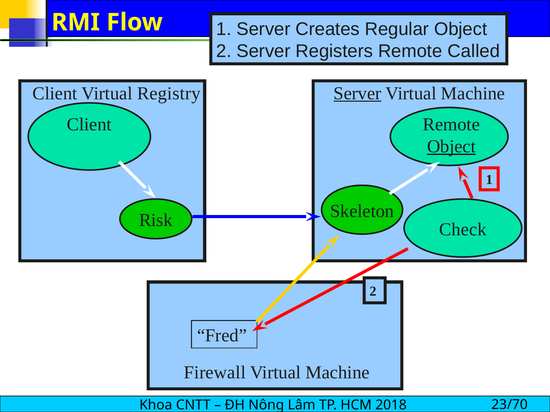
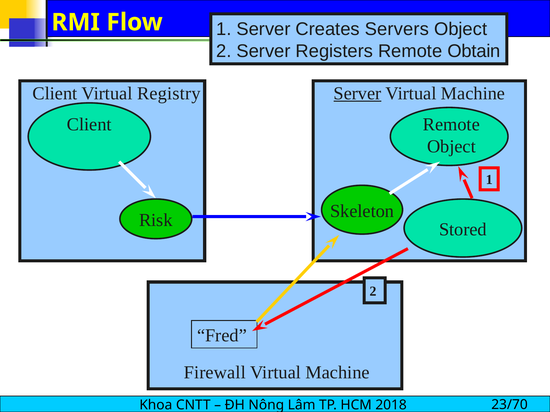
Regular: Regular -> Servers (397, 29)
Called: Called -> Obtain (474, 51)
Object underline: present -> none (451, 147)
Check: Check -> Stored (463, 230)
